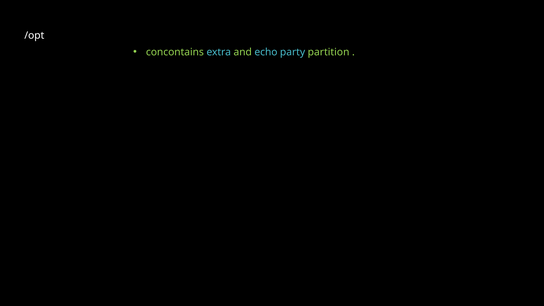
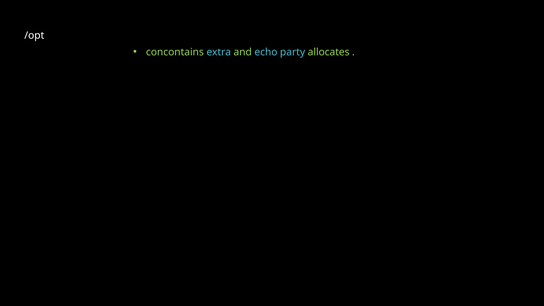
partition: partition -> allocates (329, 52)
